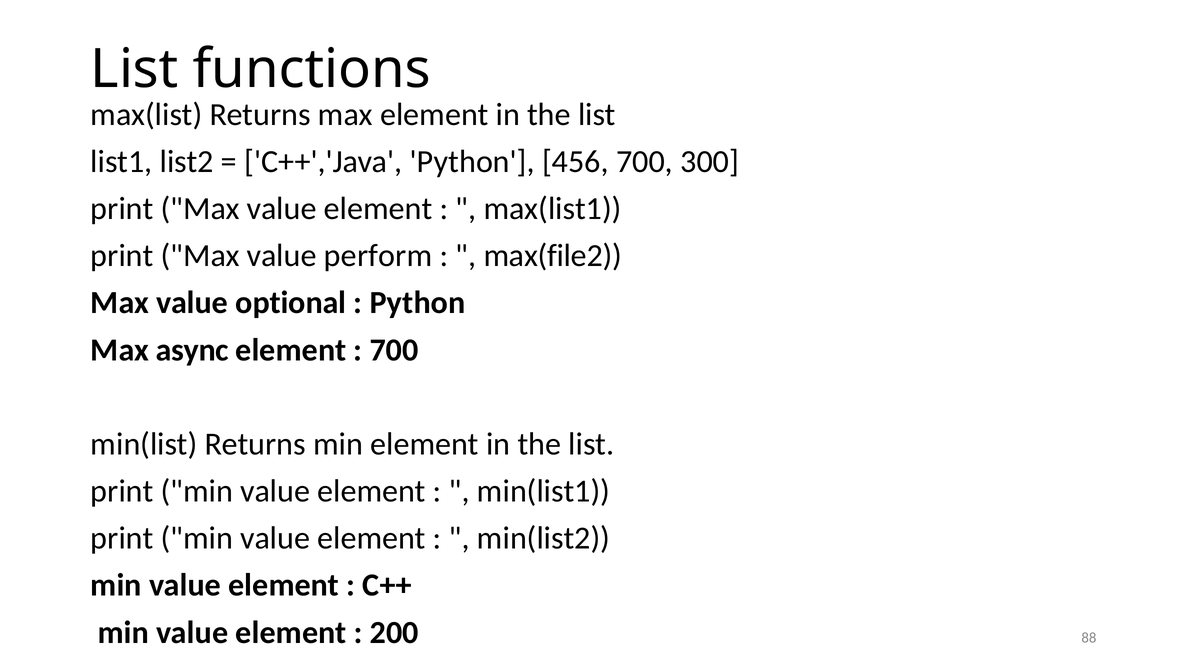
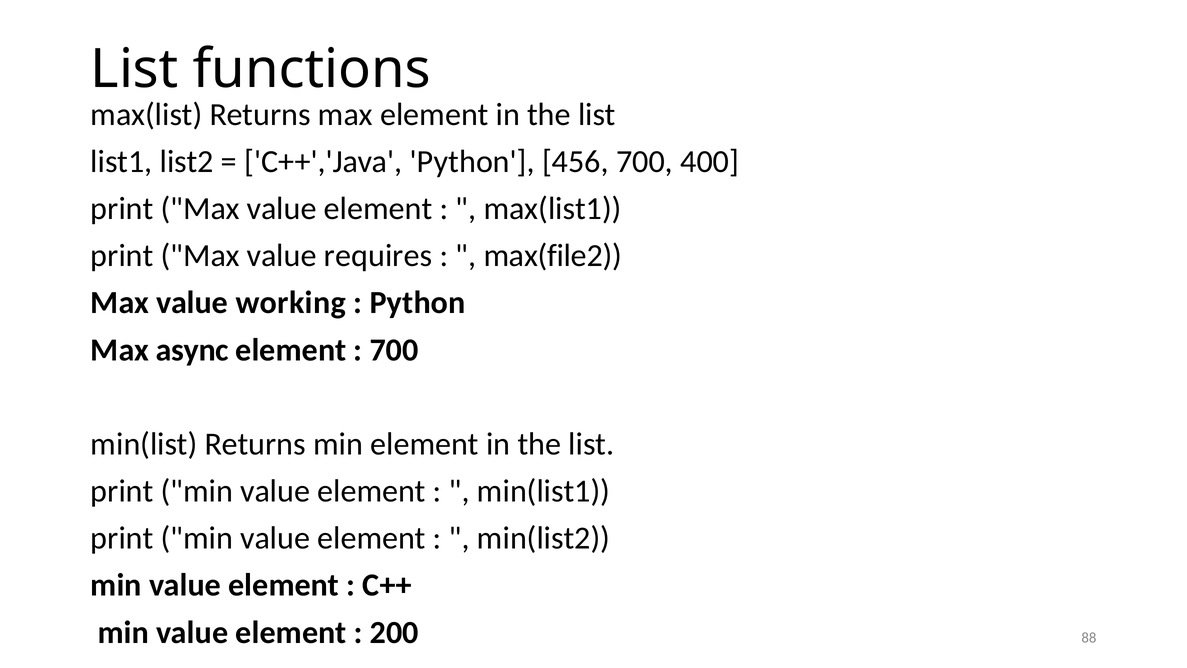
300: 300 -> 400 (710, 161)
perform: perform -> requires (378, 256)
optional: optional -> working (291, 303)
